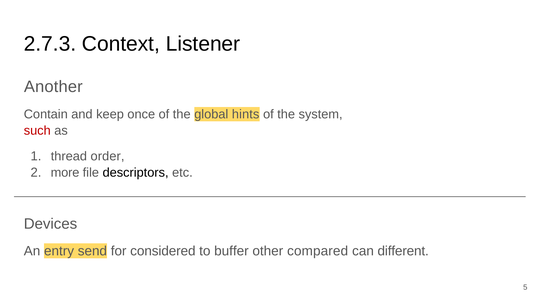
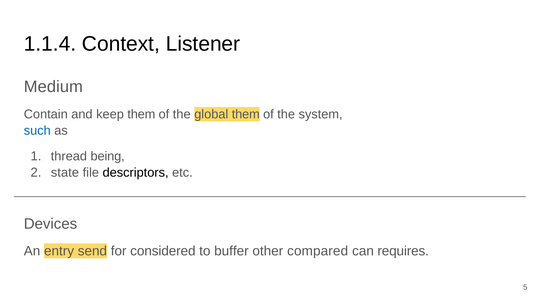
2.7.3: 2.7.3 -> 1.1.4 (50, 44)
Another: Another -> Medium (53, 87)
keep once: once -> them (141, 114)
global hints: hints -> them (246, 114)
such colour: red -> blue (37, 131)
order: order -> being (108, 156)
more: more -> state (65, 173)
different: different -> requires (403, 251)
